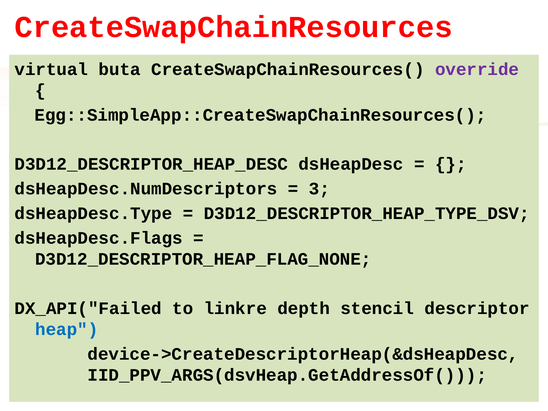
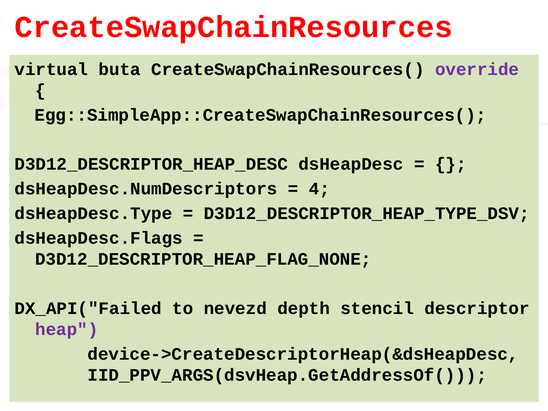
3: 3 -> 4 (319, 189)
linkre: linkre -> nevezd (235, 308)
heap colour: blue -> purple (67, 329)
